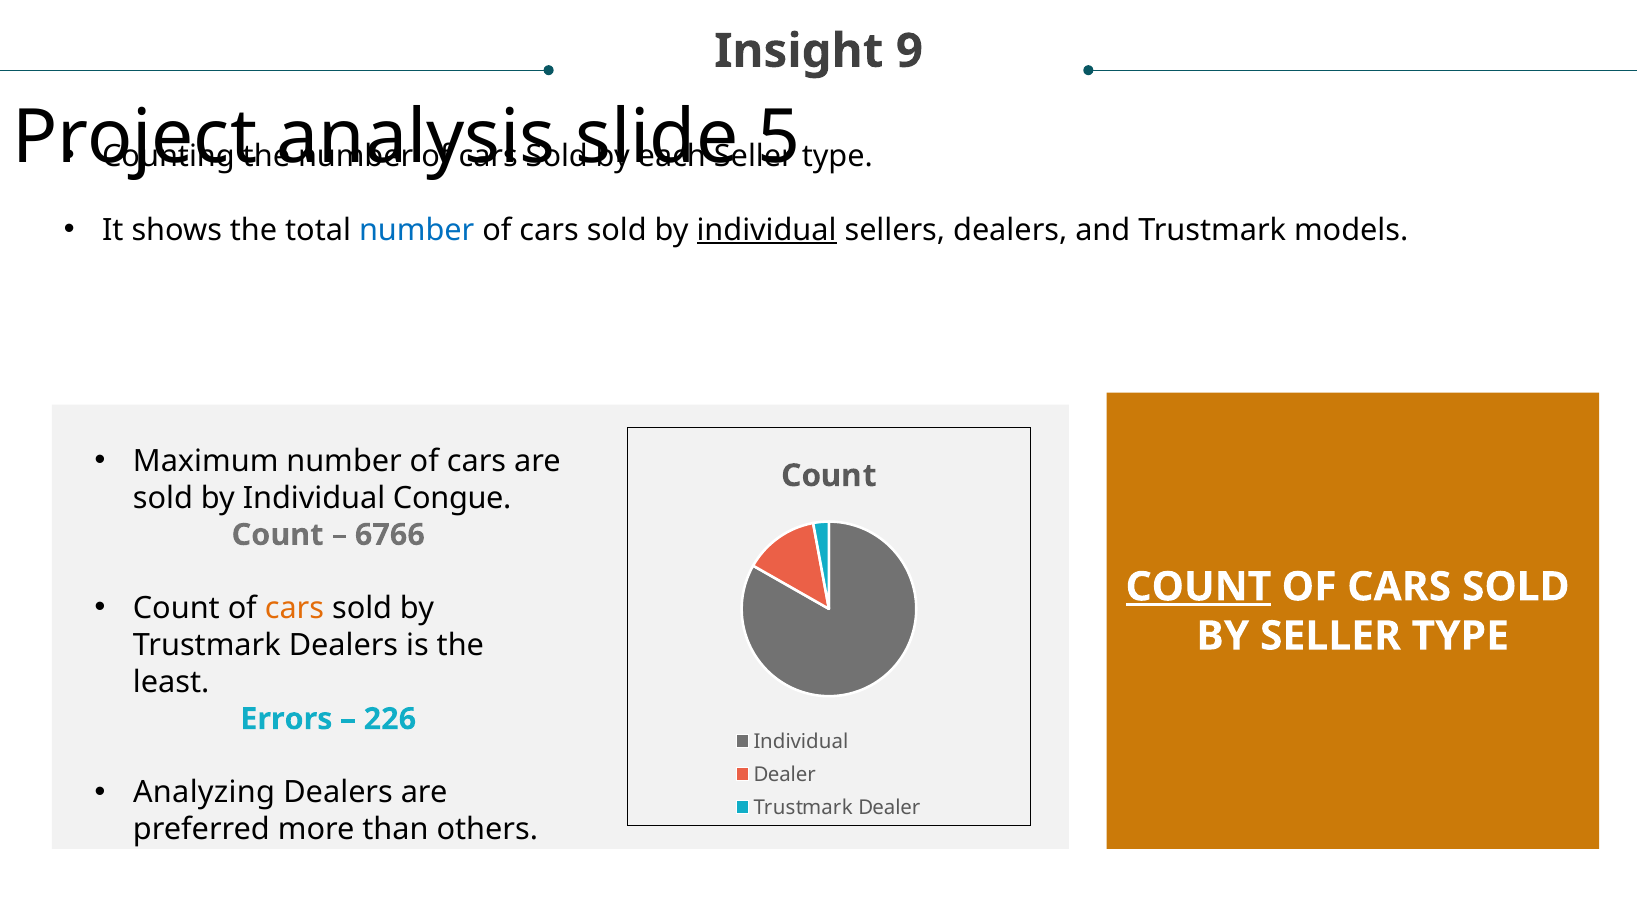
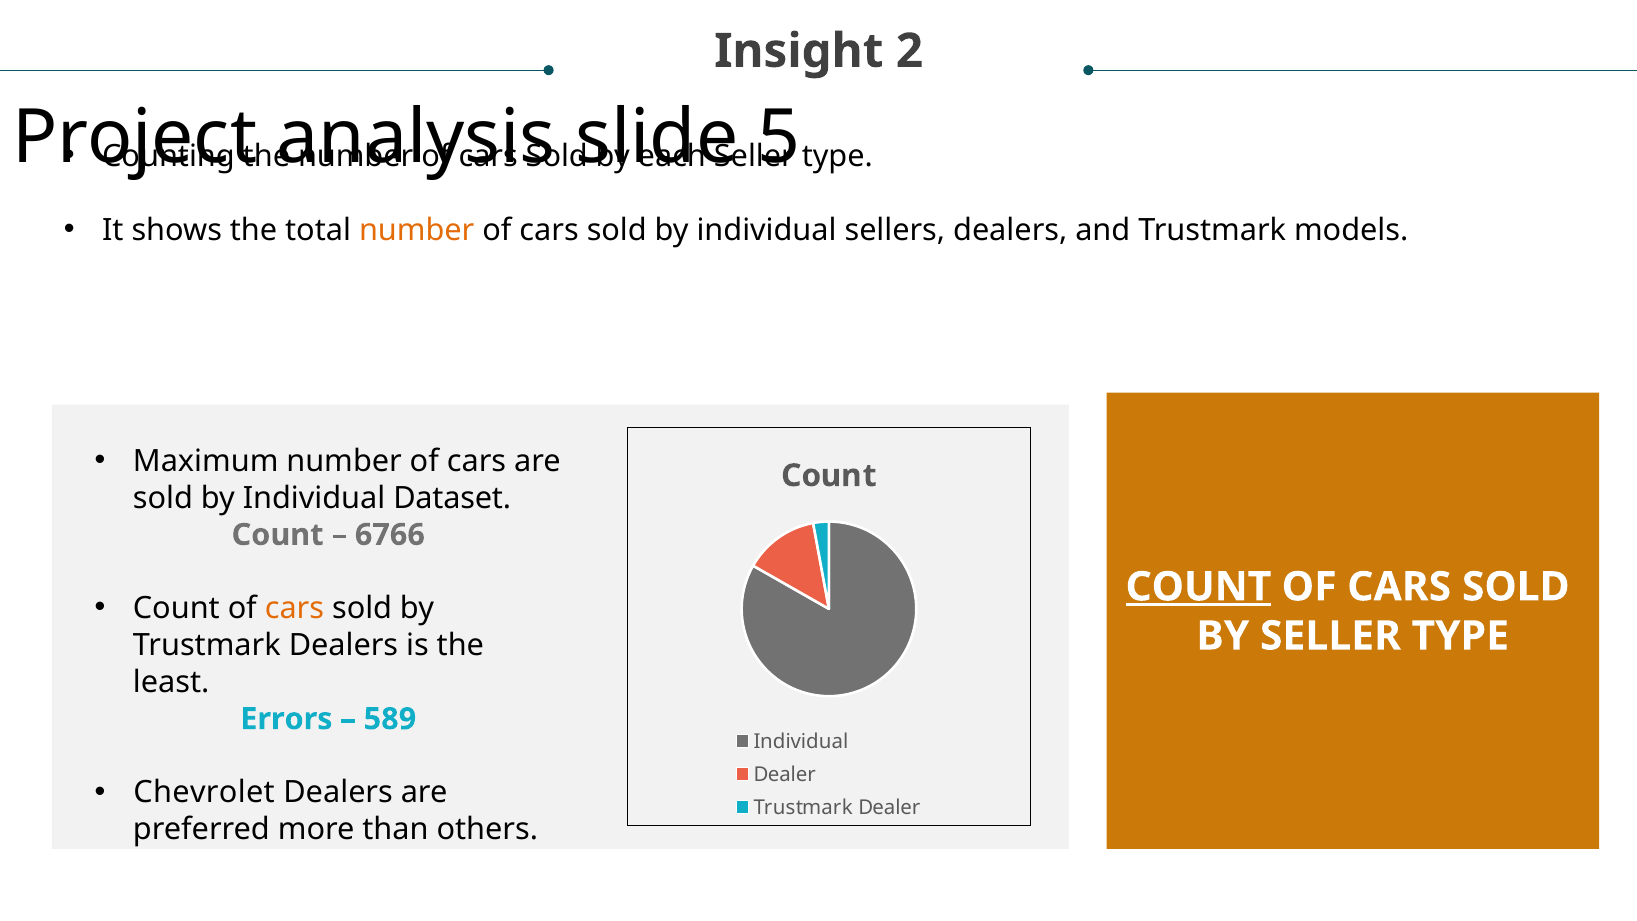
9: 9 -> 2 (909, 51)
number colour: blue -> orange (417, 230)
individual underline: present -> none (767, 230)
Congue: Congue -> Dataset (452, 498)
226: 226 -> 589 (390, 719)
Analyzing: Analyzing -> Chevrolet (204, 793)
